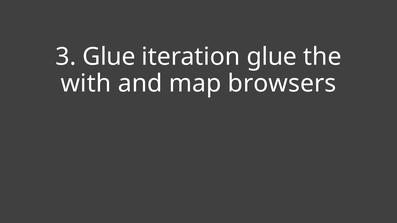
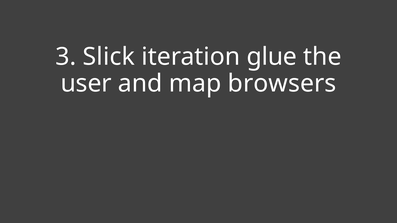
3 Glue: Glue -> Slick (109, 57)
with: with -> user (86, 83)
